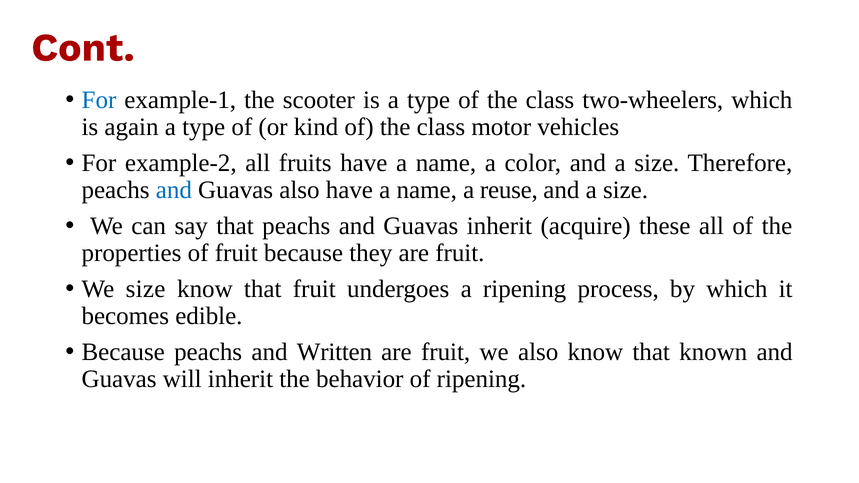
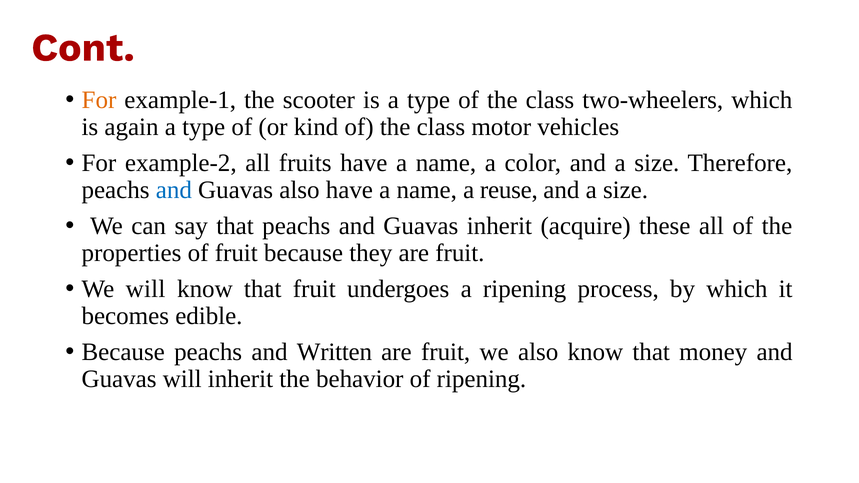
For colour: blue -> orange (99, 100)
We size: size -> will (146, 289)
known: known -> money (713, 352)
